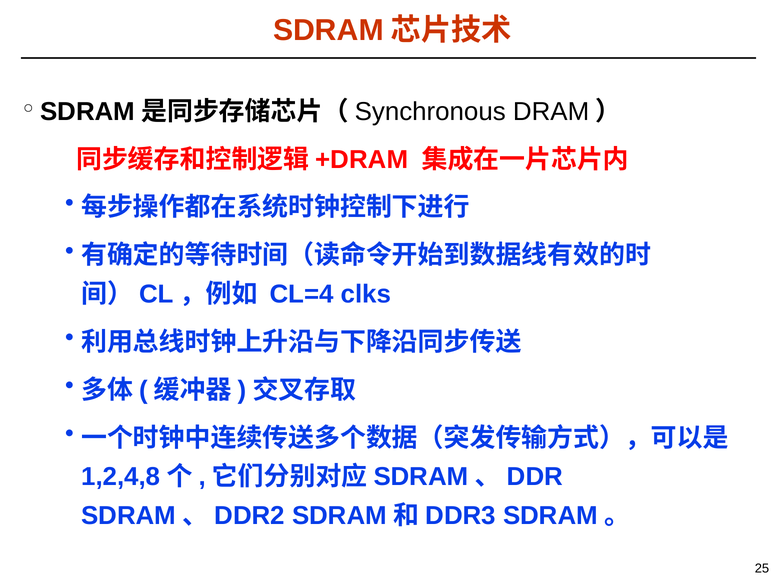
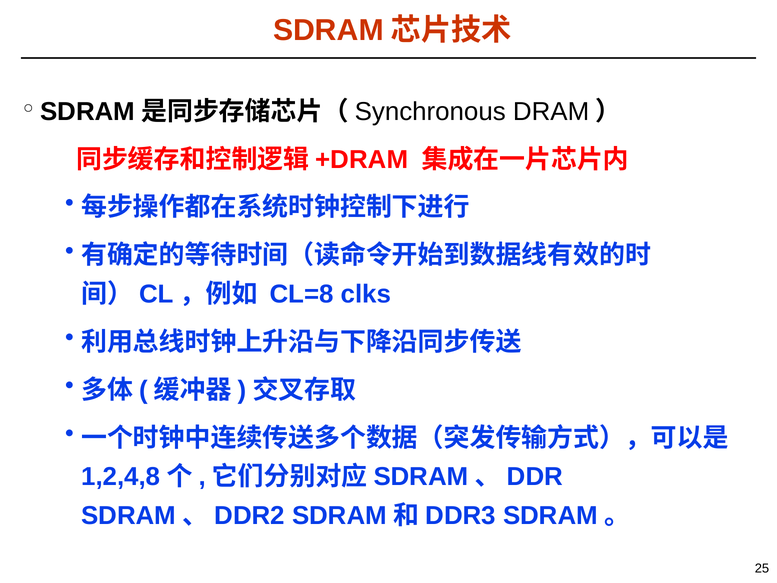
CL=4: CL=4 -> CL=8 (302, 294)
